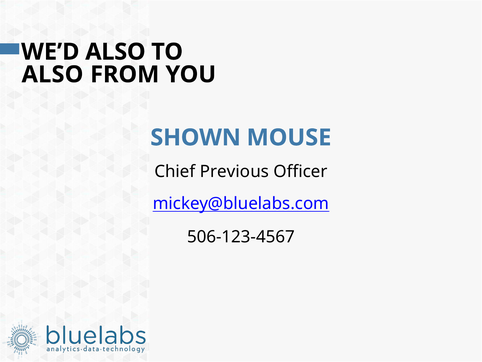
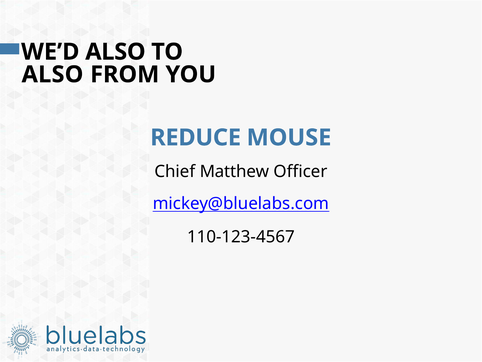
SHOWN: SHOWN -> REDUCE (196, 137)
Previous: Previous -> Matthew (234, 171)
506-123-4567: 506-123-4567 -> 110-123-4567 (241, 237)
